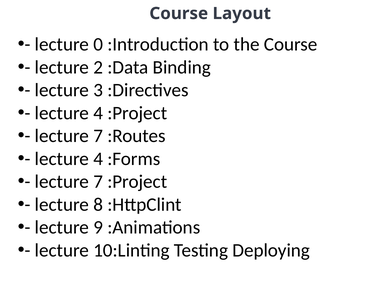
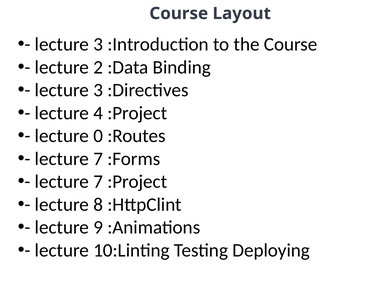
0: 0 -> 3 (98, 44)
7: 7 -> 0 (98, 136)
4: 4 -> 7 (98, 159)
